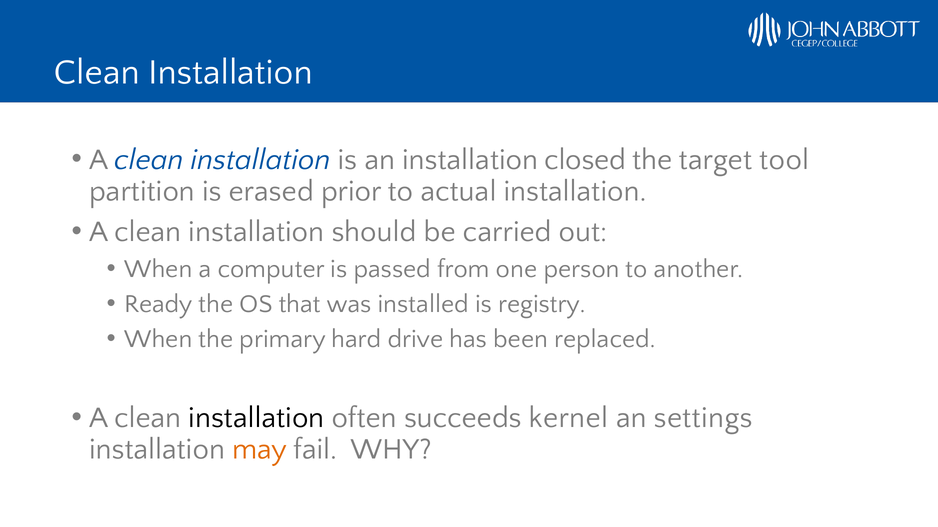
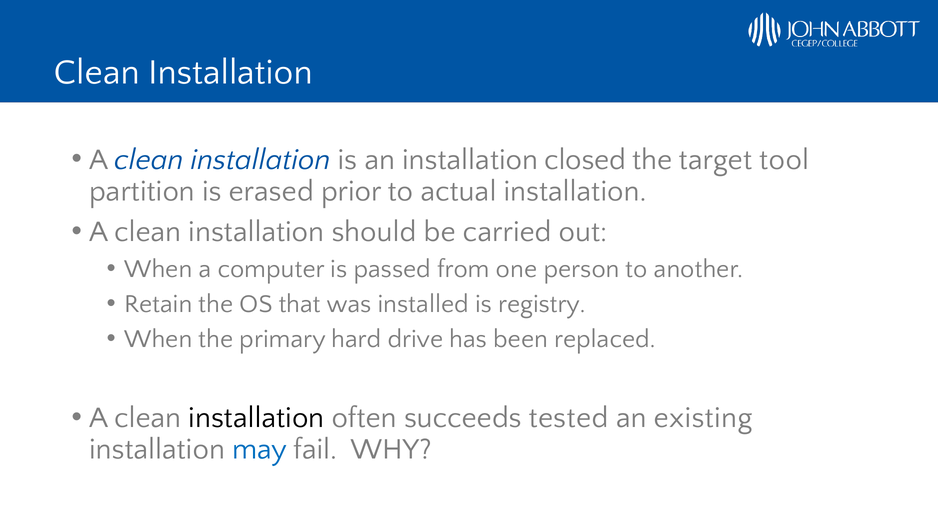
Ready: Ready -> Retain (158, 304)
kernel: kernel -> tested (569, 418)
settings: settings -> existing (703, 418)
may colour: orange -> blue (260, 450)
